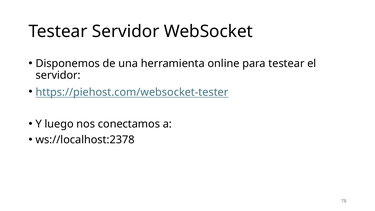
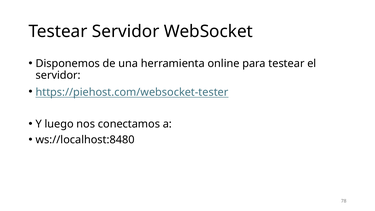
ws://localhost:2378: ws://localhost:2378 -> ws://localhost:8480 (85, 140)
